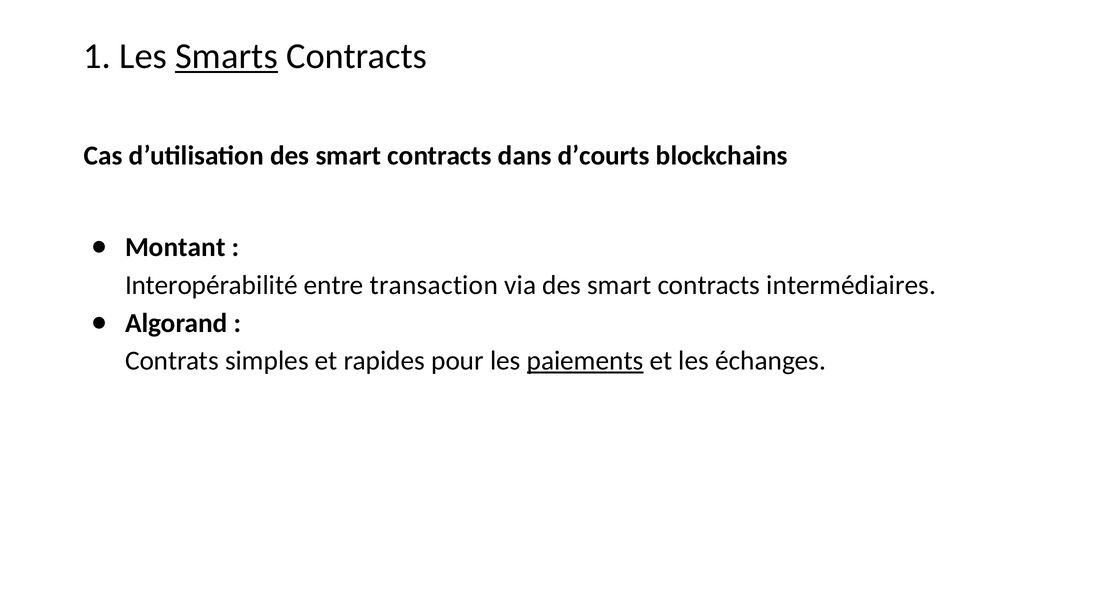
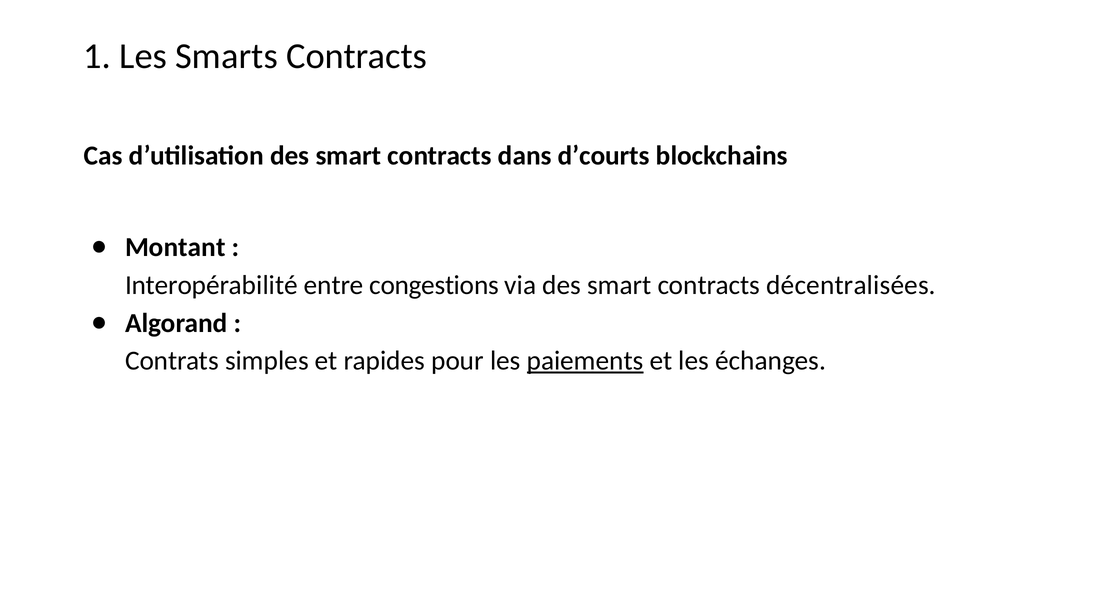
Smarts underline: present -> none (227, 56)
transaction: transaction -> congestions (434, 285)
intermédiaires: intermédiaires -> décentralisées (851, 285)
